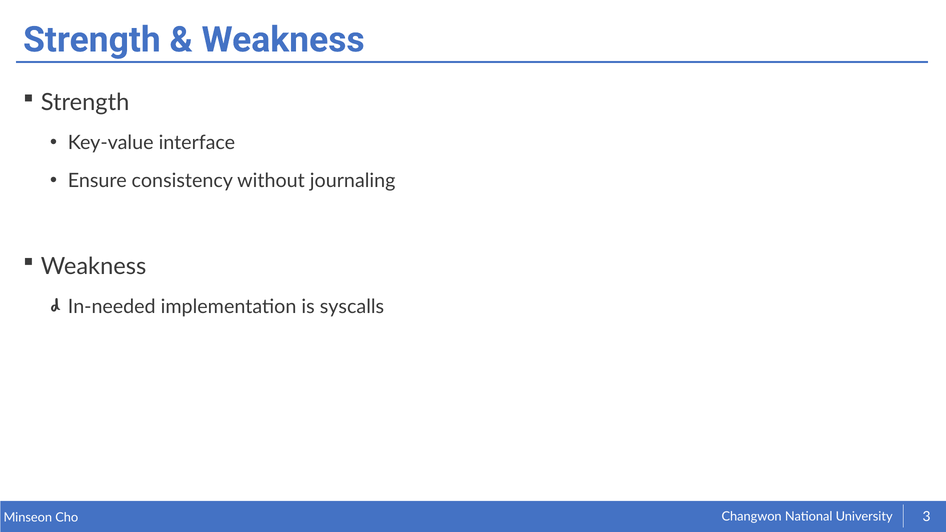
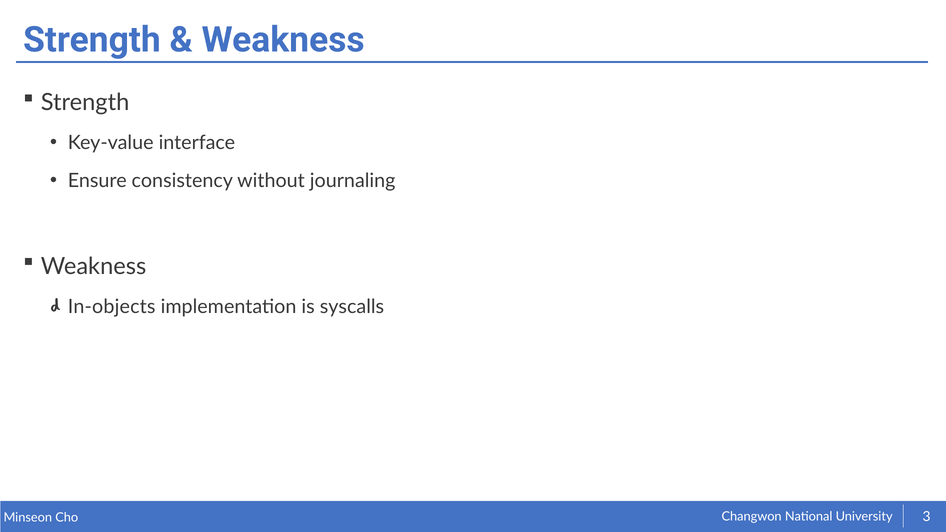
In-needed: In-needed -> In-objects (112, 307)
